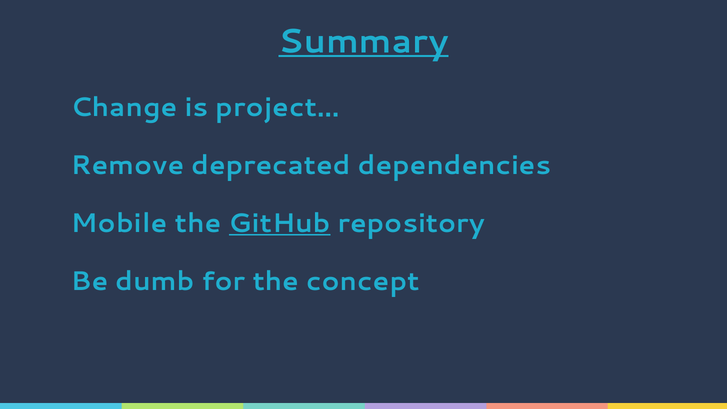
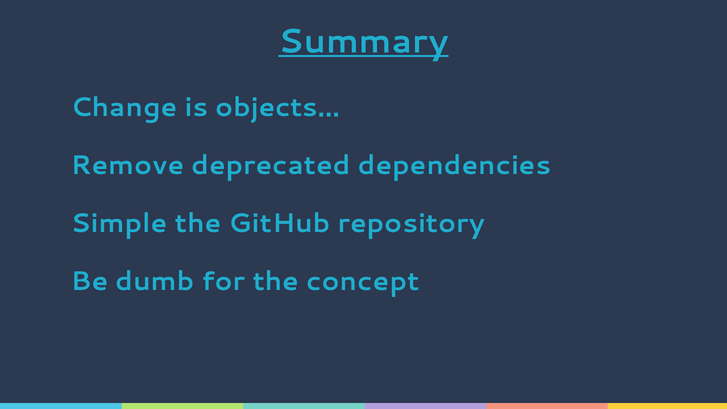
project…: project… -> objects… (278, 107)
Mobile: Mobile -> Simple (119, 223)
GitHub underline: present -> none (280, 223)
